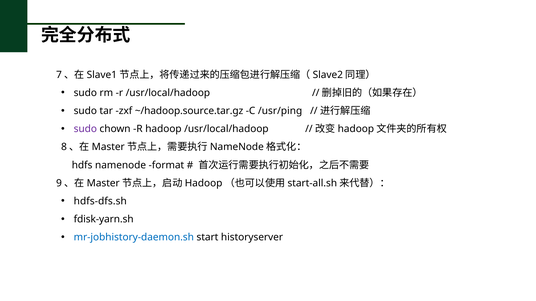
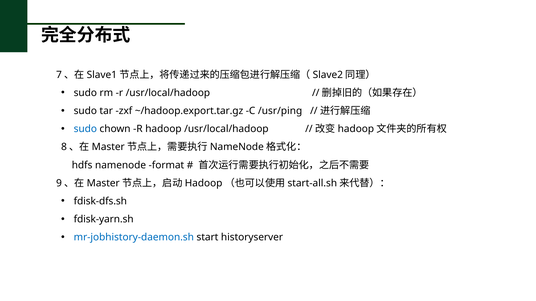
~/hadoop.source.tar.gz: ~/hadoop.source.tar.gz -> ~/hadoop.export.tar.gz (189, 111)
sudo colour: purple -> blue (85, 129)
hdfs-dfs.sh: hdfs-dfs.sh -> fdisk-dfs.sh (100, 202)
